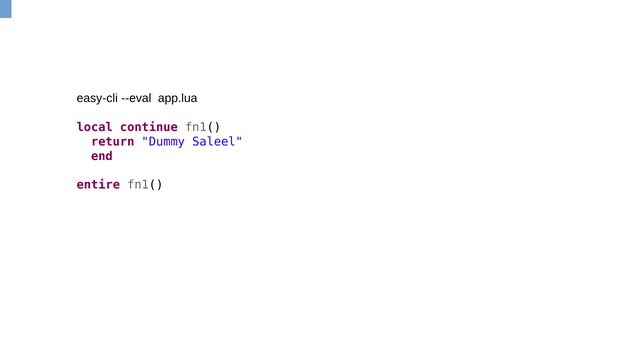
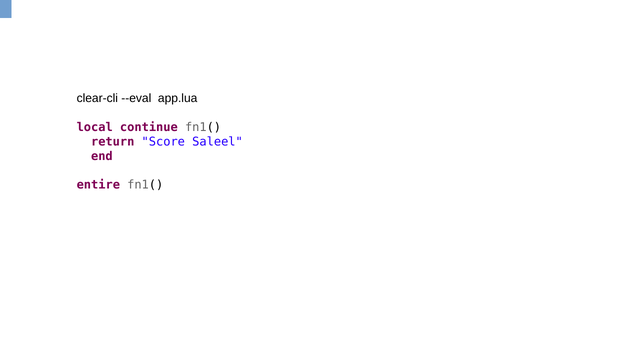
easy-cli: easy-cli -> clear-cli (97, 98)
Dummy: Dummy -> Score (163, 141)
